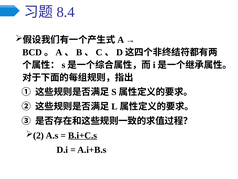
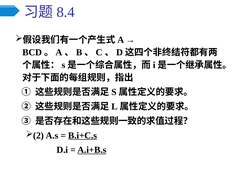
A.i+B.s underline: none -> present (92, 150)
